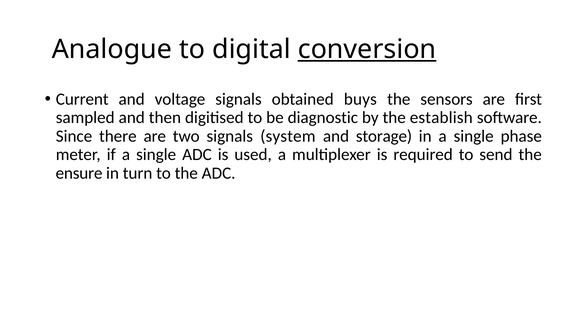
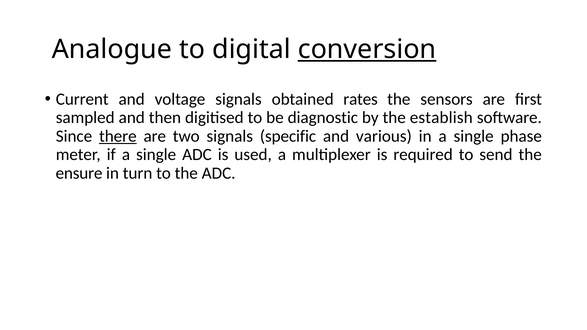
buys: buys -> rates (361, 99)
there underline: none -> present (118, 136)
system: system -> specific (288, 136)
storage: storage -> various (384, 136)
